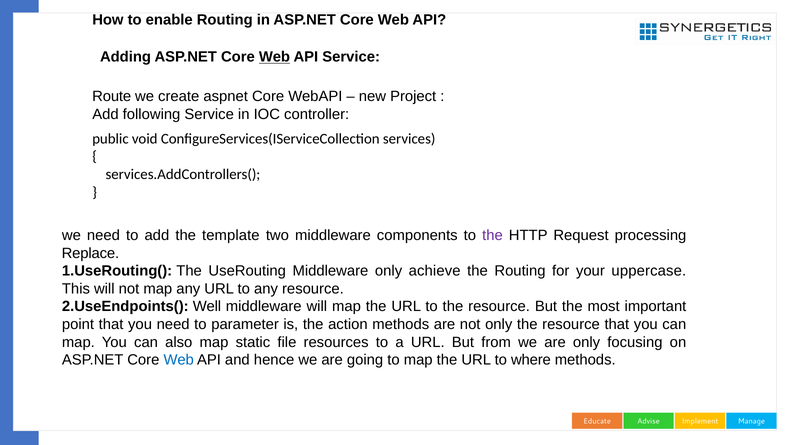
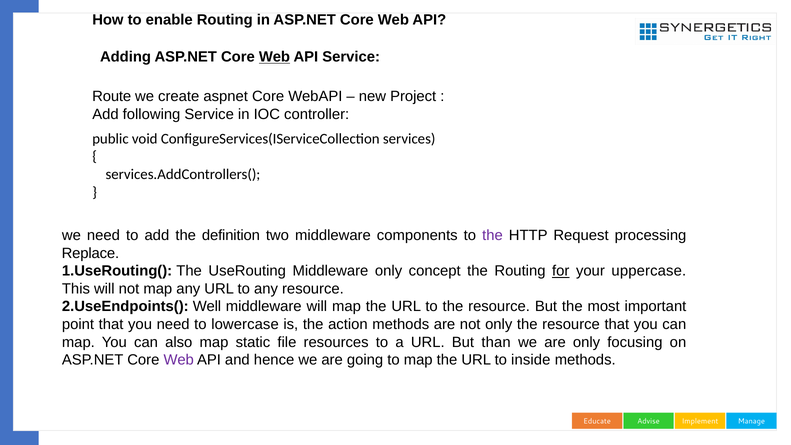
template: template -> definition (231, 235)
achieve: achieve -> concept (435, 271)
for underline: none -> present (561, 271)
parameter: parameter -> lowercase (245, 324)
from: from -> than (496, 342)
Web colour: blue -> purple (179, 360)
where: where -> inside (531, 360)
